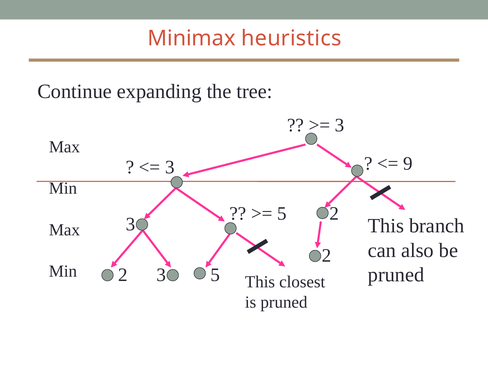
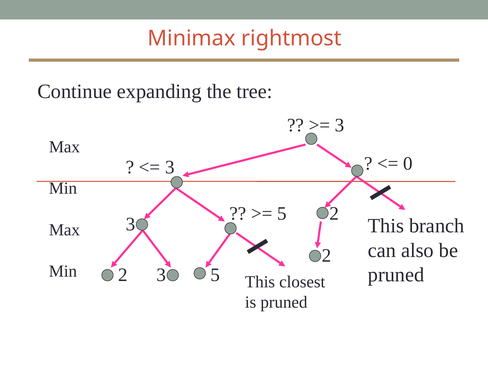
heuristics: heuristics -> rightmost (291, 38)
9: 9 -> 0 (408, 164)
